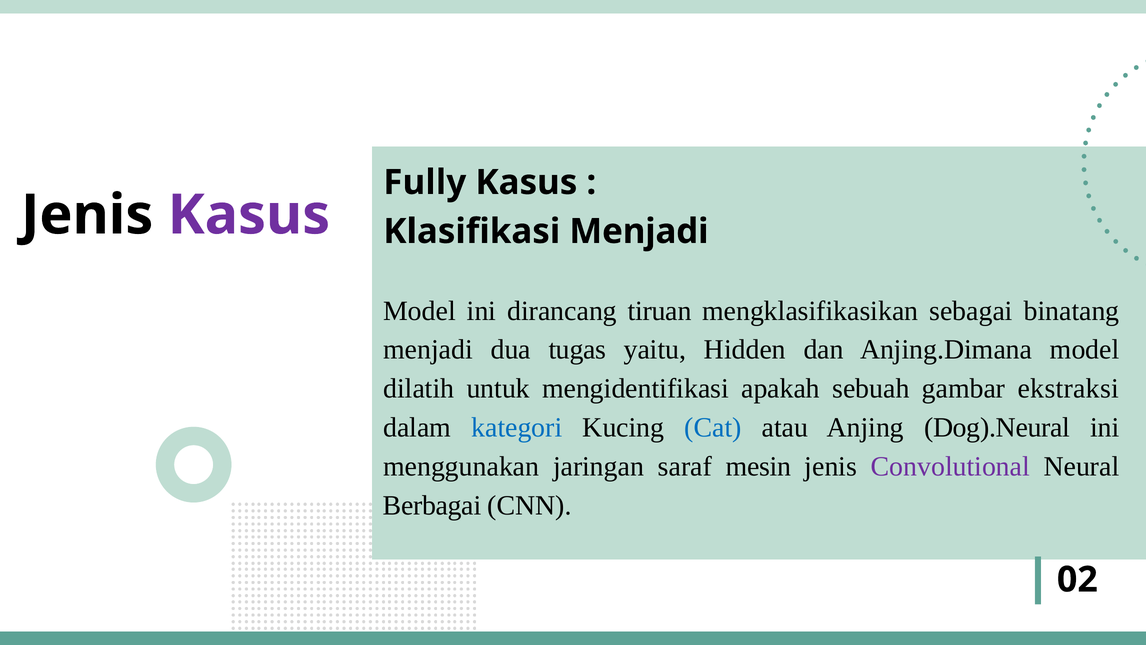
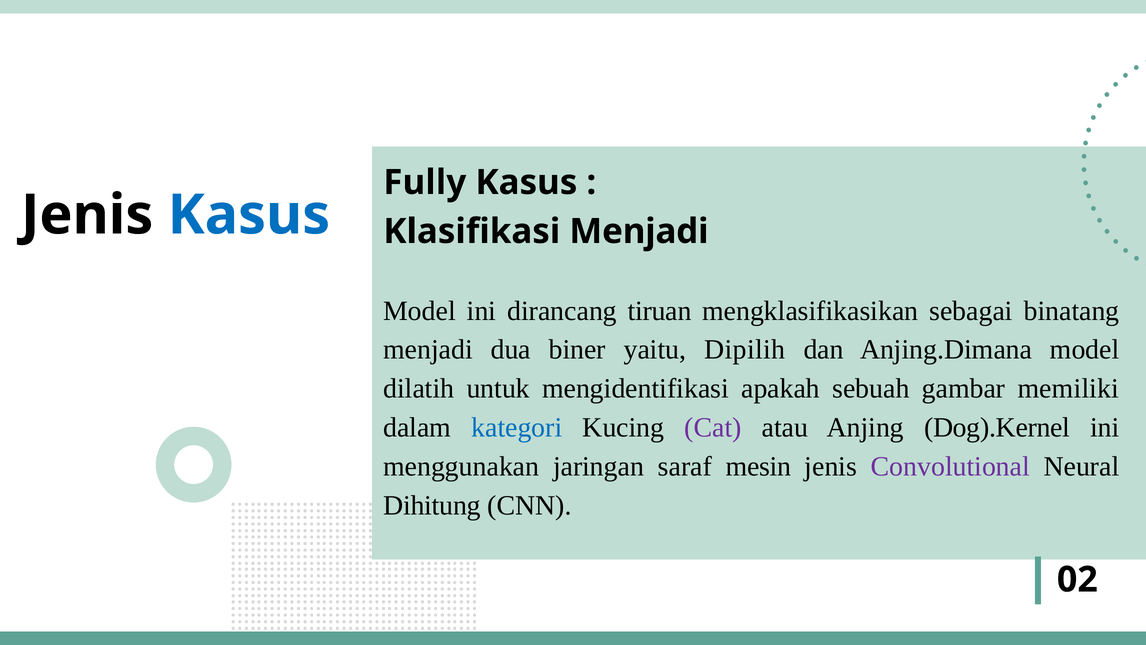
Kasus colour: purple -> blue (249, 215)
tugas: tugas -> biner (577, 350)
Hidden: Hidden -> Dipilih (745, 350)
ekstraksi: ekstraksi -> memiliki (1068, 388)
Cat colour: blue -> purple (713, 427)
Dog).Neural: Dog).Neural -> Dog).Kernel (997, 427)
Berbagai: Berbagai -> Dihitung (432, 505)
